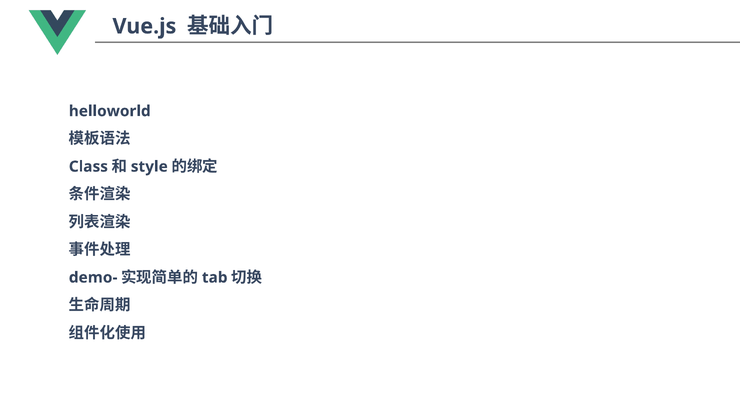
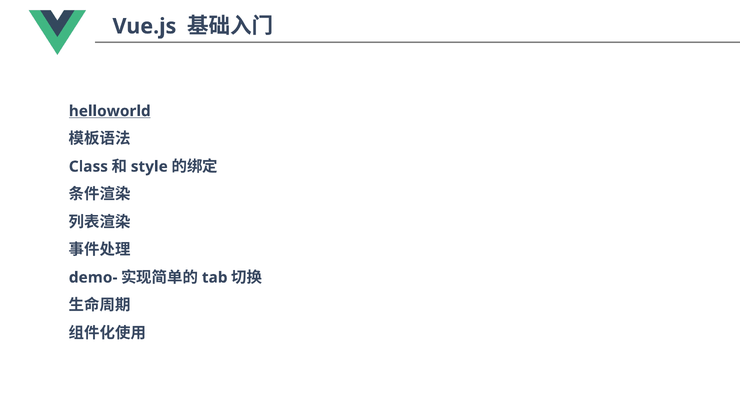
helloworld underline: none -> present (110, 111)
